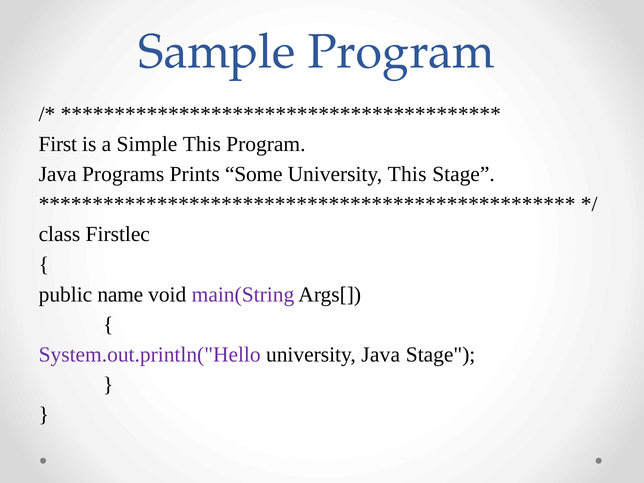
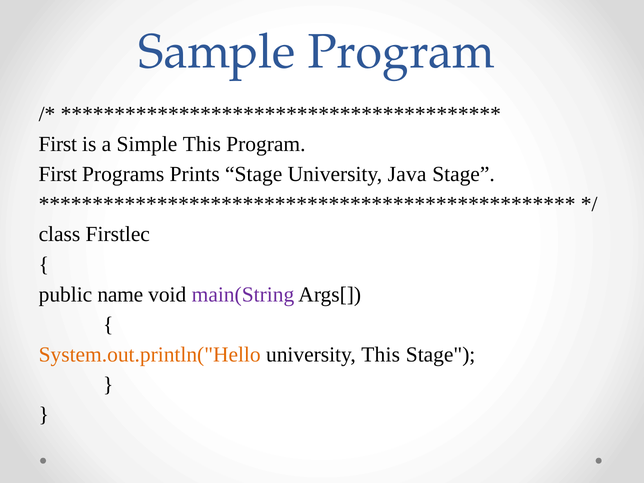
Java: Java -> First (58, 174)
Prints Some: Some -> Stage (254, 174)
University This: This -> Java (407, 174)
System.out.println("Hello colour: purple -> orange (150, 355)
university Java: Java -> This (381, 355)
